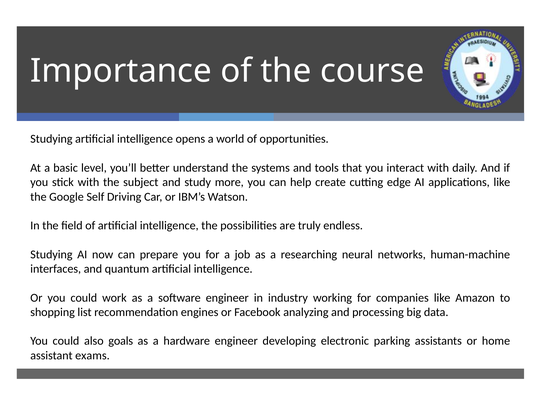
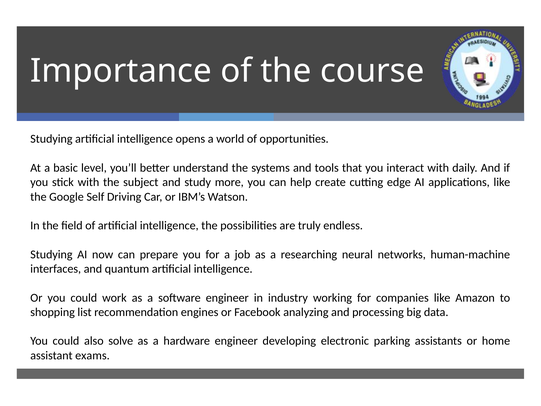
goals: goals -> solve (121, 341)
